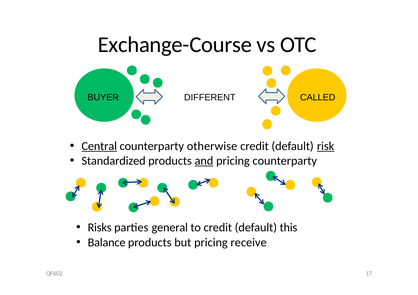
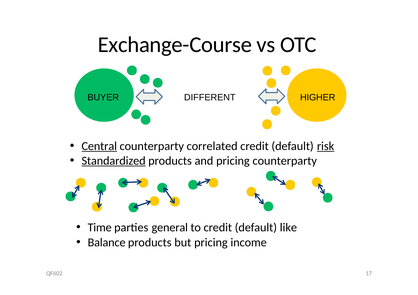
CALLED: CALLED -> HIGHER (318, 97)
otherwise: otherwise -> correlated (212, 146)
Standardized underline: none -> present (114, 161)
and underline: present -> none (204, 161)
Risks: Risks -> Time (100, 228)
this: this -> like (288, 228)
receive: receive -> income (249, 243)
